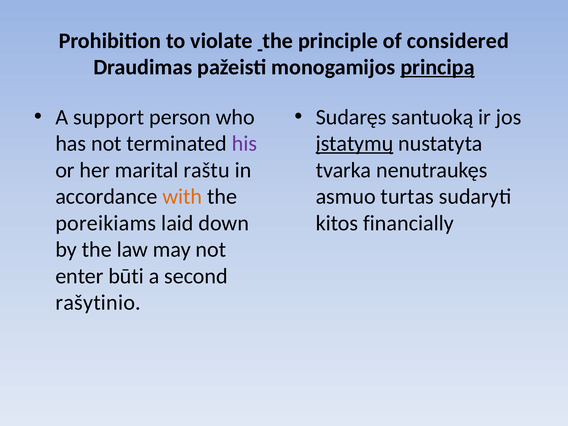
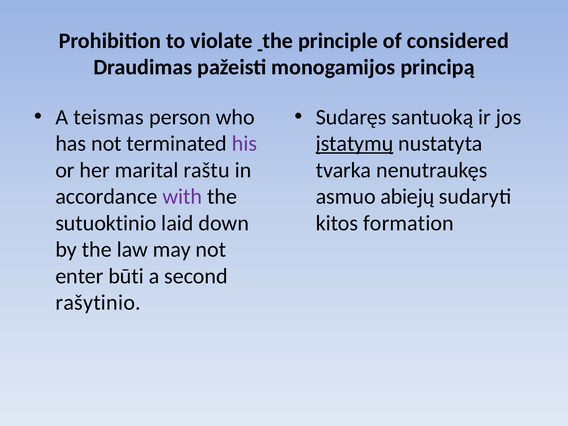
principą underline: present -> none (437, 67)
support: support -> teismas (109, 117)
with colour: orange -> purple (182, 197)
turtas: turtas -> abiejų (407, 197)
poreikiams: poreikiams -> sutuoktinio (106, 223)
financially: financially -> formation (408, 223)
